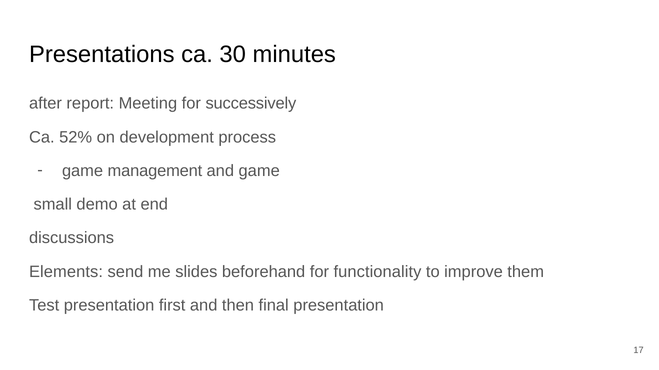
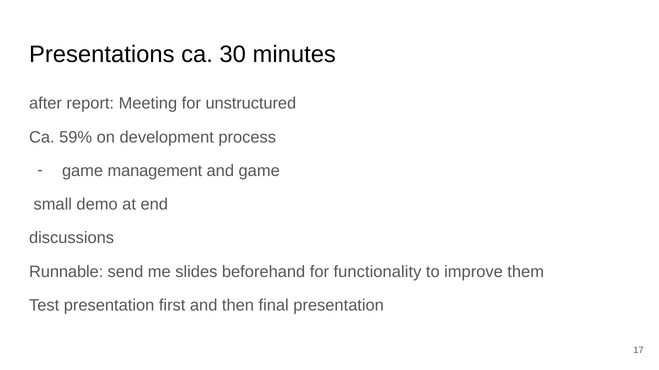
successively: successively -> unstructured (251, 104)
52%: 52% -> 59% (76, 137)
Elements: Elements -> Runnable (66, 272)
